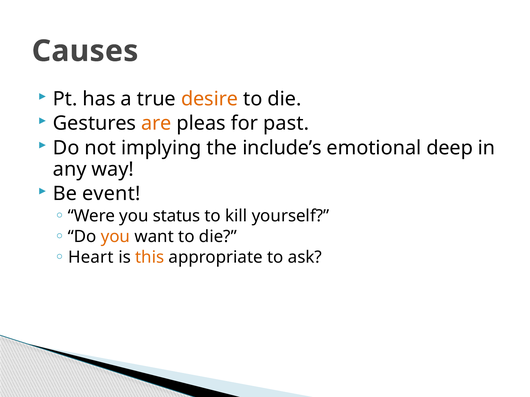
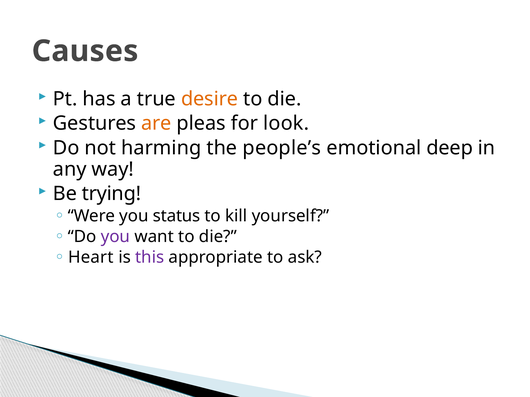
past: past -> look (286, 124)
implying: implying -> harming (161, 148)
include’s: include’s -> people’s (282, 148)
event: event -> trying (111, 194)
you colour: orange -> purple (115, 237)
this colour: orange -> purple (150, 257)
